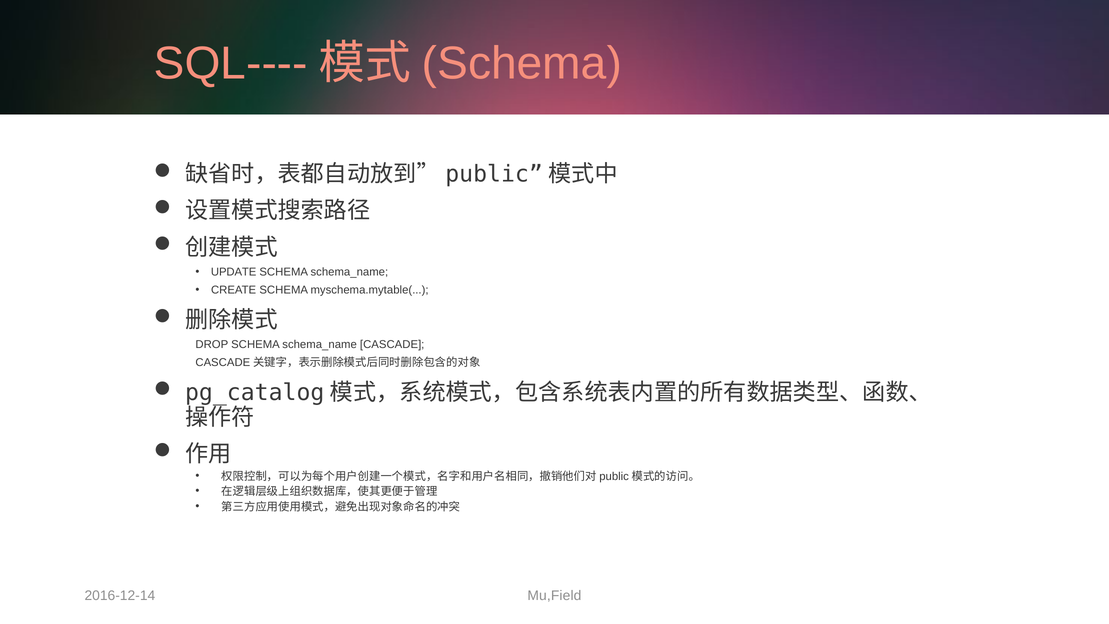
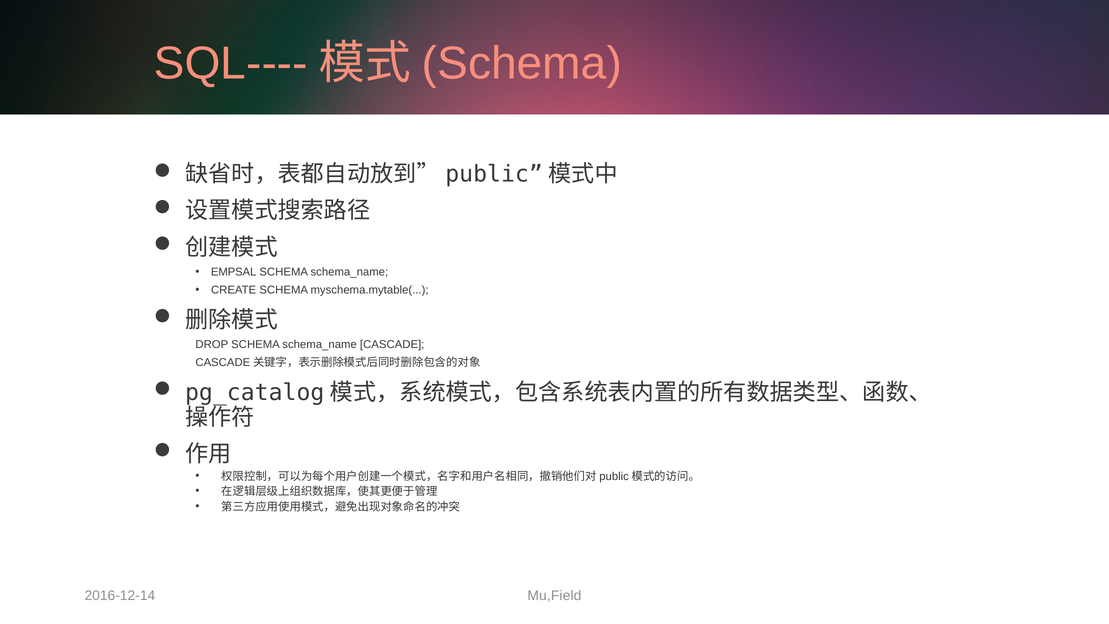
UPDATE: UPDATE -> EMPSAL (234, 272)
